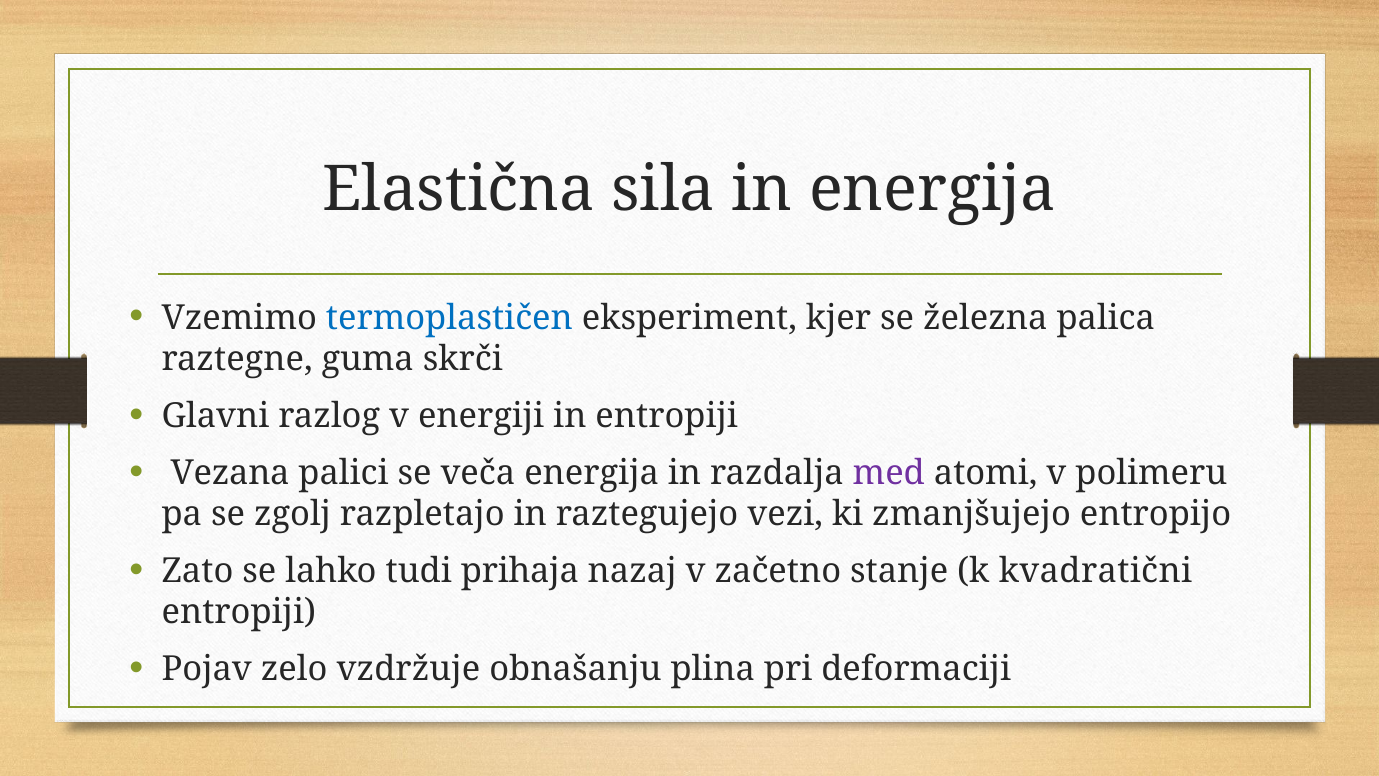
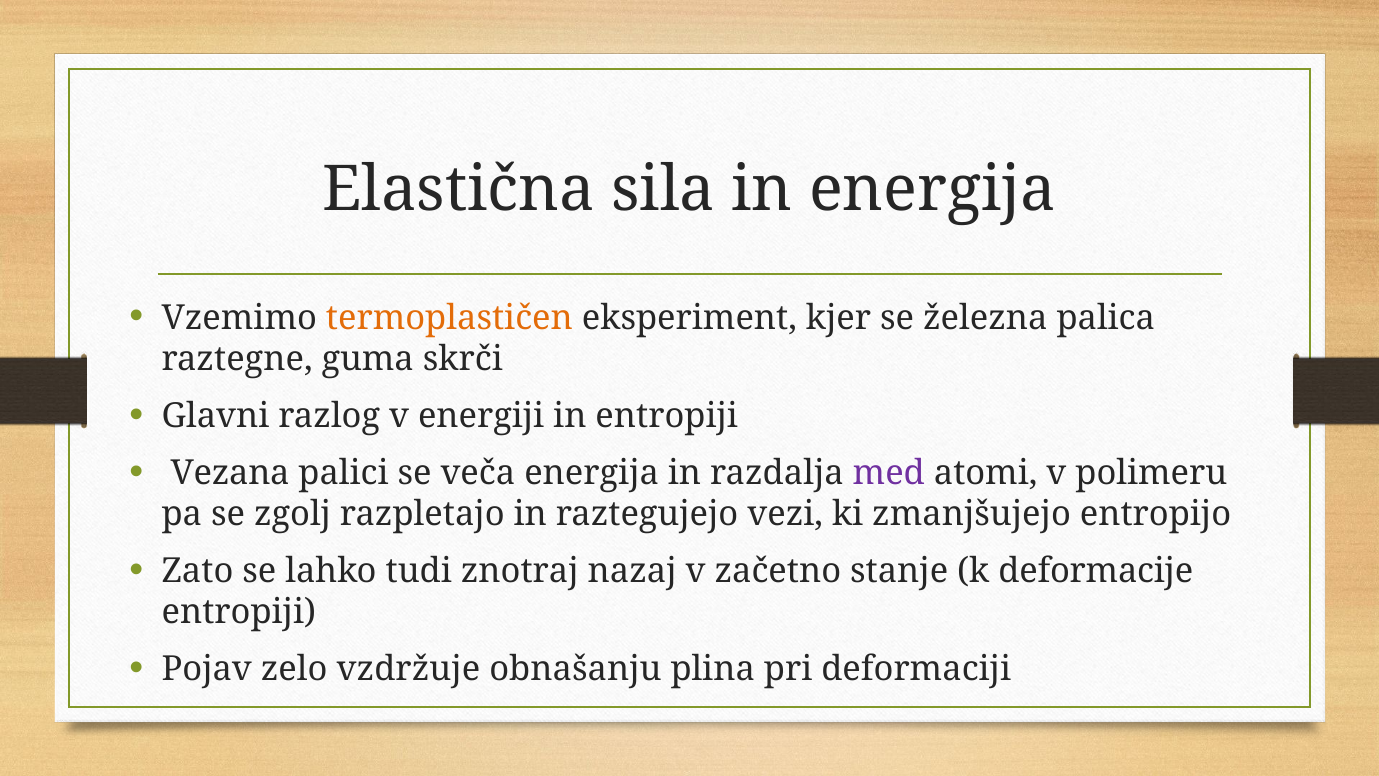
termoplastičen colour: blue -> orange (449, 317)
prihaja: prihaja -> znotraj (520, 571)
kvadratični: kvadratični -> deformacije (1096, 571)
